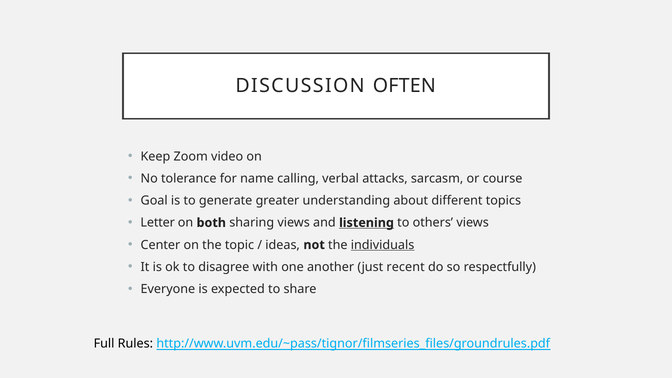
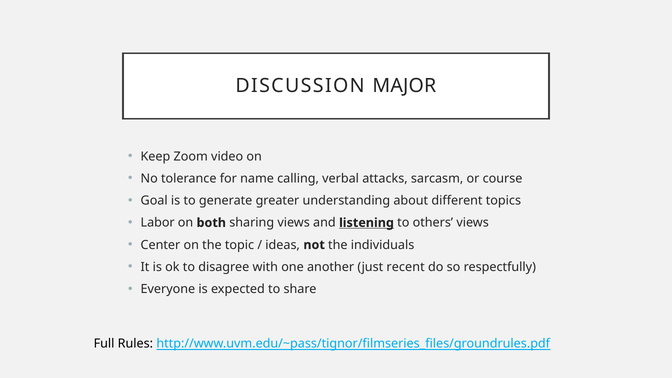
OFTEN: OFTEN -> MAJOR (404, 86)
Letter: Letter -> Labor (158, 223)
individuals underline: present -> none (383, 245)
